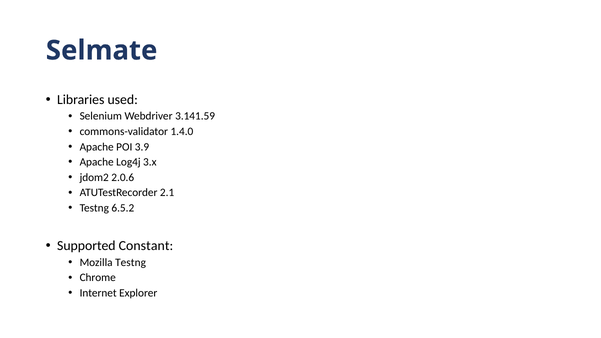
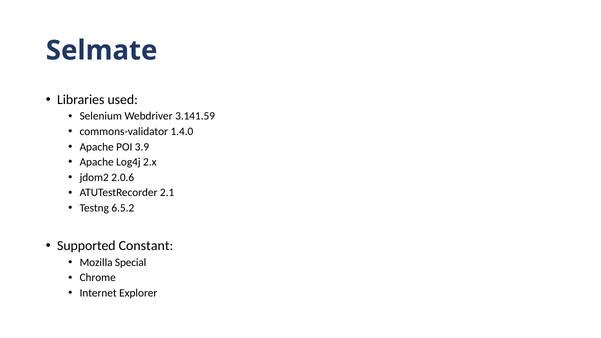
3.x: 3.x -> 2.x (150, 162)
Mozilla Testng: Testng -> Special (131, 262)
